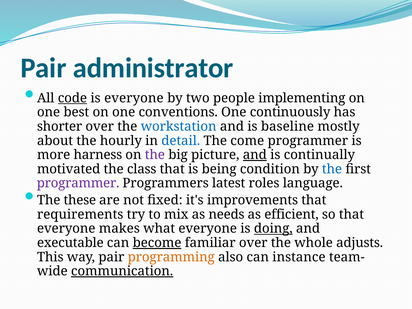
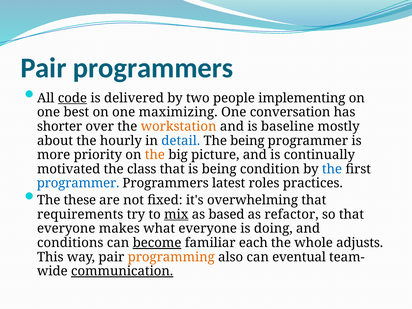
Pair administrator: administrator -> programmers (153, 68)
is everyone: everyone -> delivered (134, 98)
conventions: conventions -> maximizing (178, 112)
continuously: continuously -> conversation (290, 112)
workstation colour: blue -> orange (179, 126)
The come: come -> being (247, 141)
harness: harness -> priority (98, 155)
the colour: purple -> orange (155, 155)
and underline: present -> none (255, 155)
programmer colour: purple -> blue (78, 183)
language: language -> practices (313, 183)
improvements: improvements -> overwhelming (253, 200)
mix underline: none -> present (176, 214)
needs: needs -> based (226, 214)
efficient: efficient -> refactor (291, 214)
doing underline: present -> none (273, 229)
executable: executable -> conditions (70, 243)
familiar over: over -> each (253, 243)
instance: instance -> eventual (299, 257)
